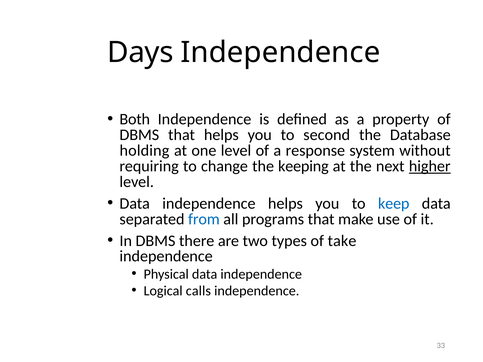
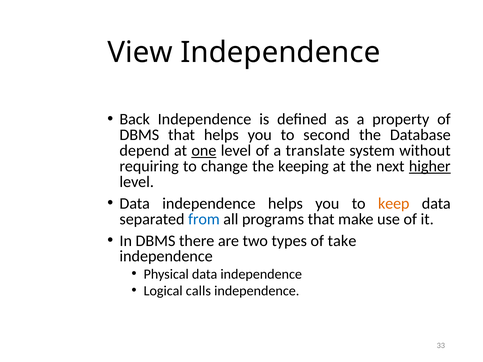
Days: Days -> View (140, 52)
Both: Both -> Back (135, 119)
holding: holding -> depend (145, 151)
one underline: none -> present (204, 151)
response: response -> translate (315, 151)
keep colour: blue -> orange (394, 204)
